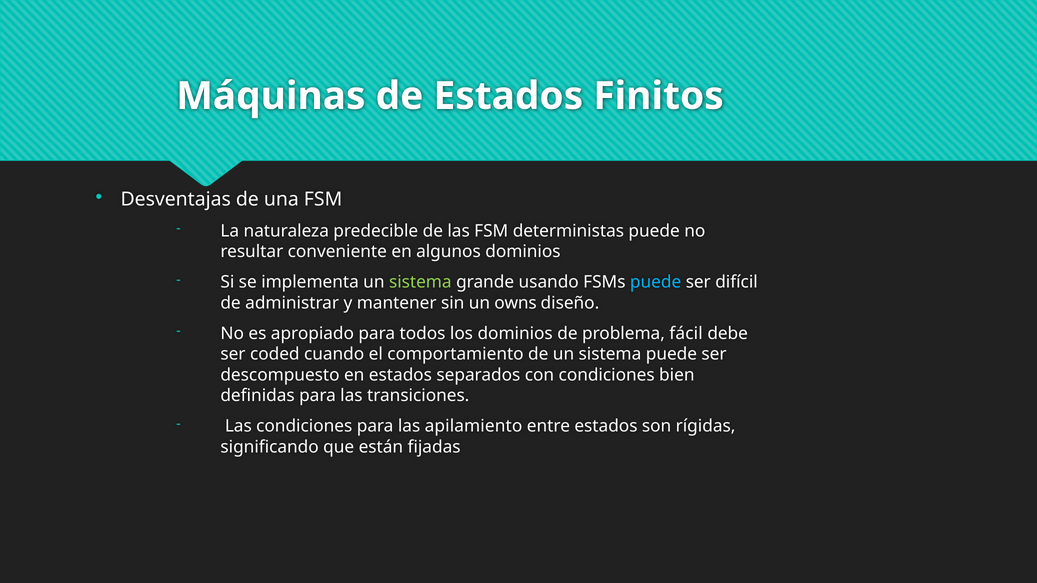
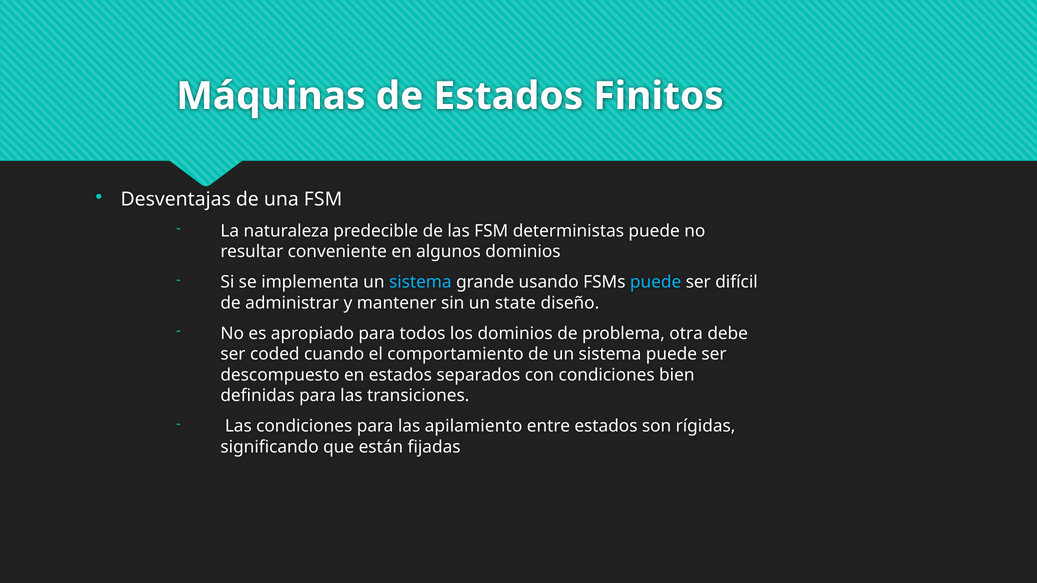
sistema colour: light green -> light blue (420, 282)
owns: owns -> state (515, 303)
fácil: fácil -> otra (686, 334)
